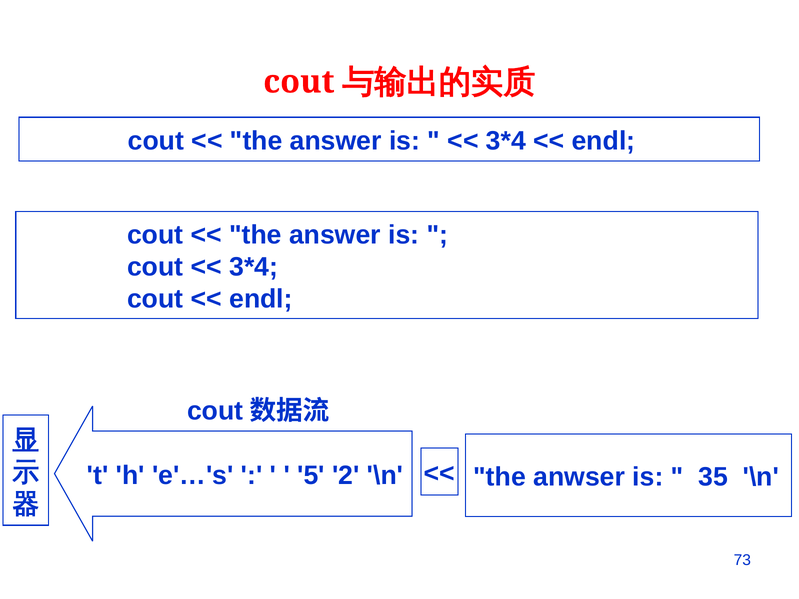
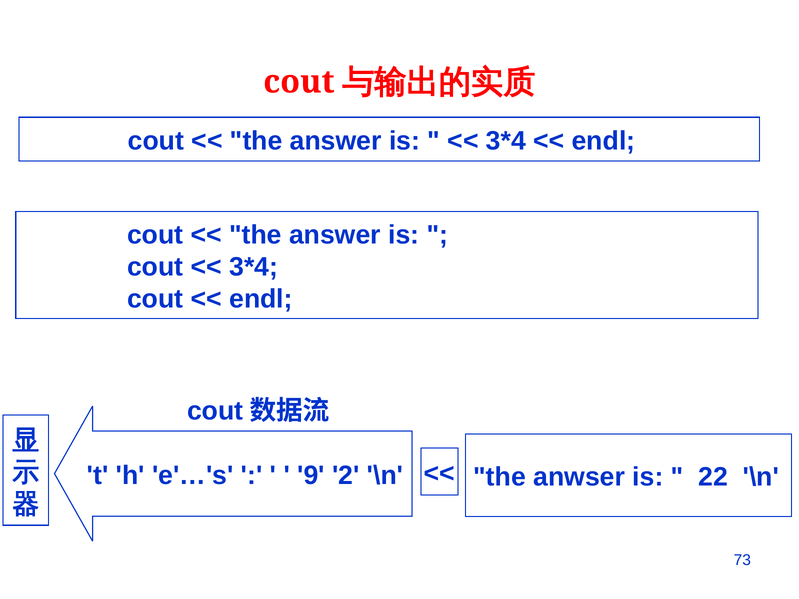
35: 35 -> 22 (713, 477)
5: 5 -> 9 (311, 476)
